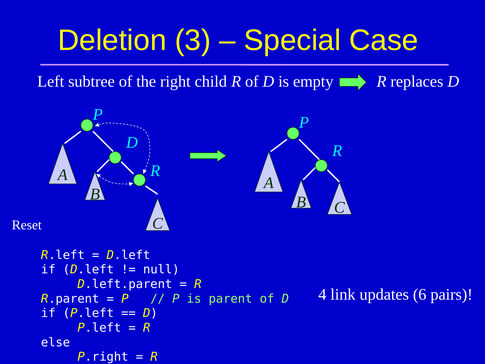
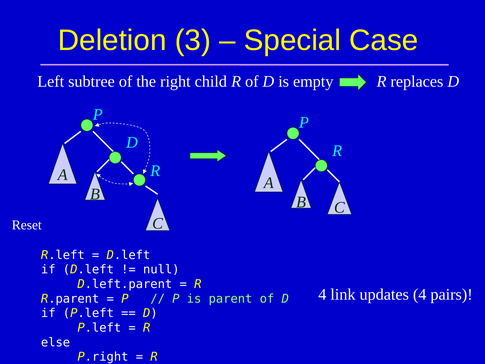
updates 6: 6 -> 4 (420, 294)
